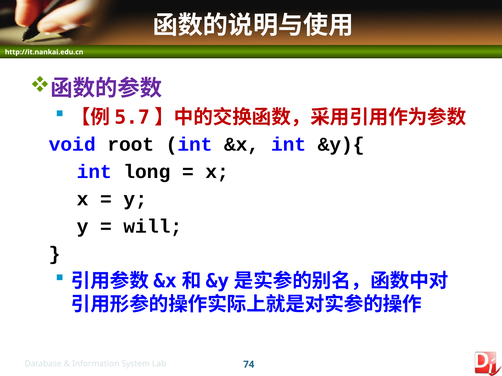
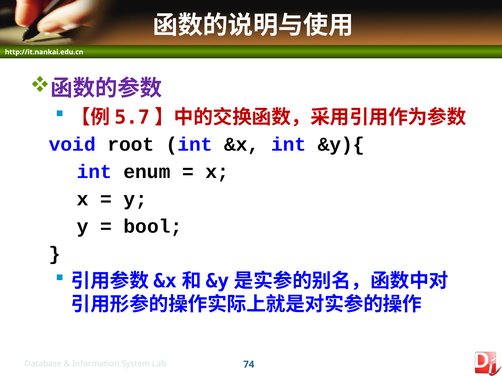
long: long -> enum (147, 172)
will: will -> bool (153, 227)
